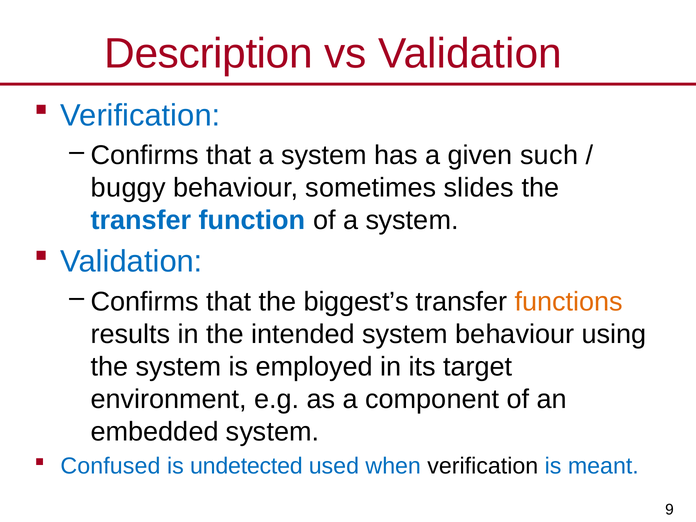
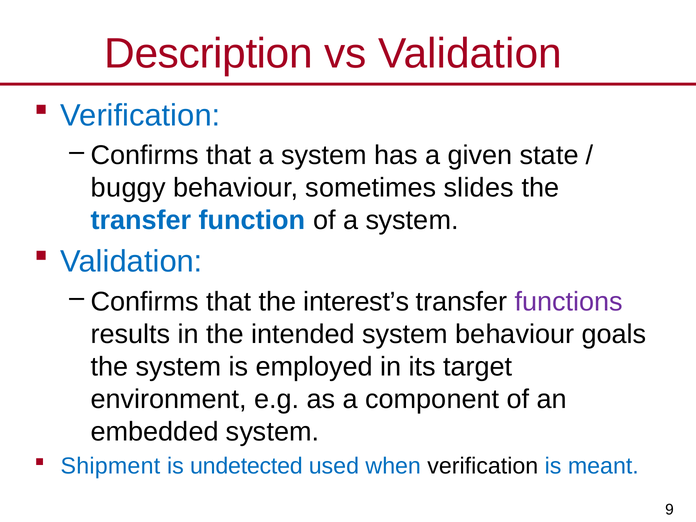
such: such -> state (549, 155)
biggest’s: biggest’s -> interest’s (356, 302)
functions colour: orange -> purple (569, 302)
using: using -> goals (614, 334)
Confused: Confused -> Shipment (110, 466)
